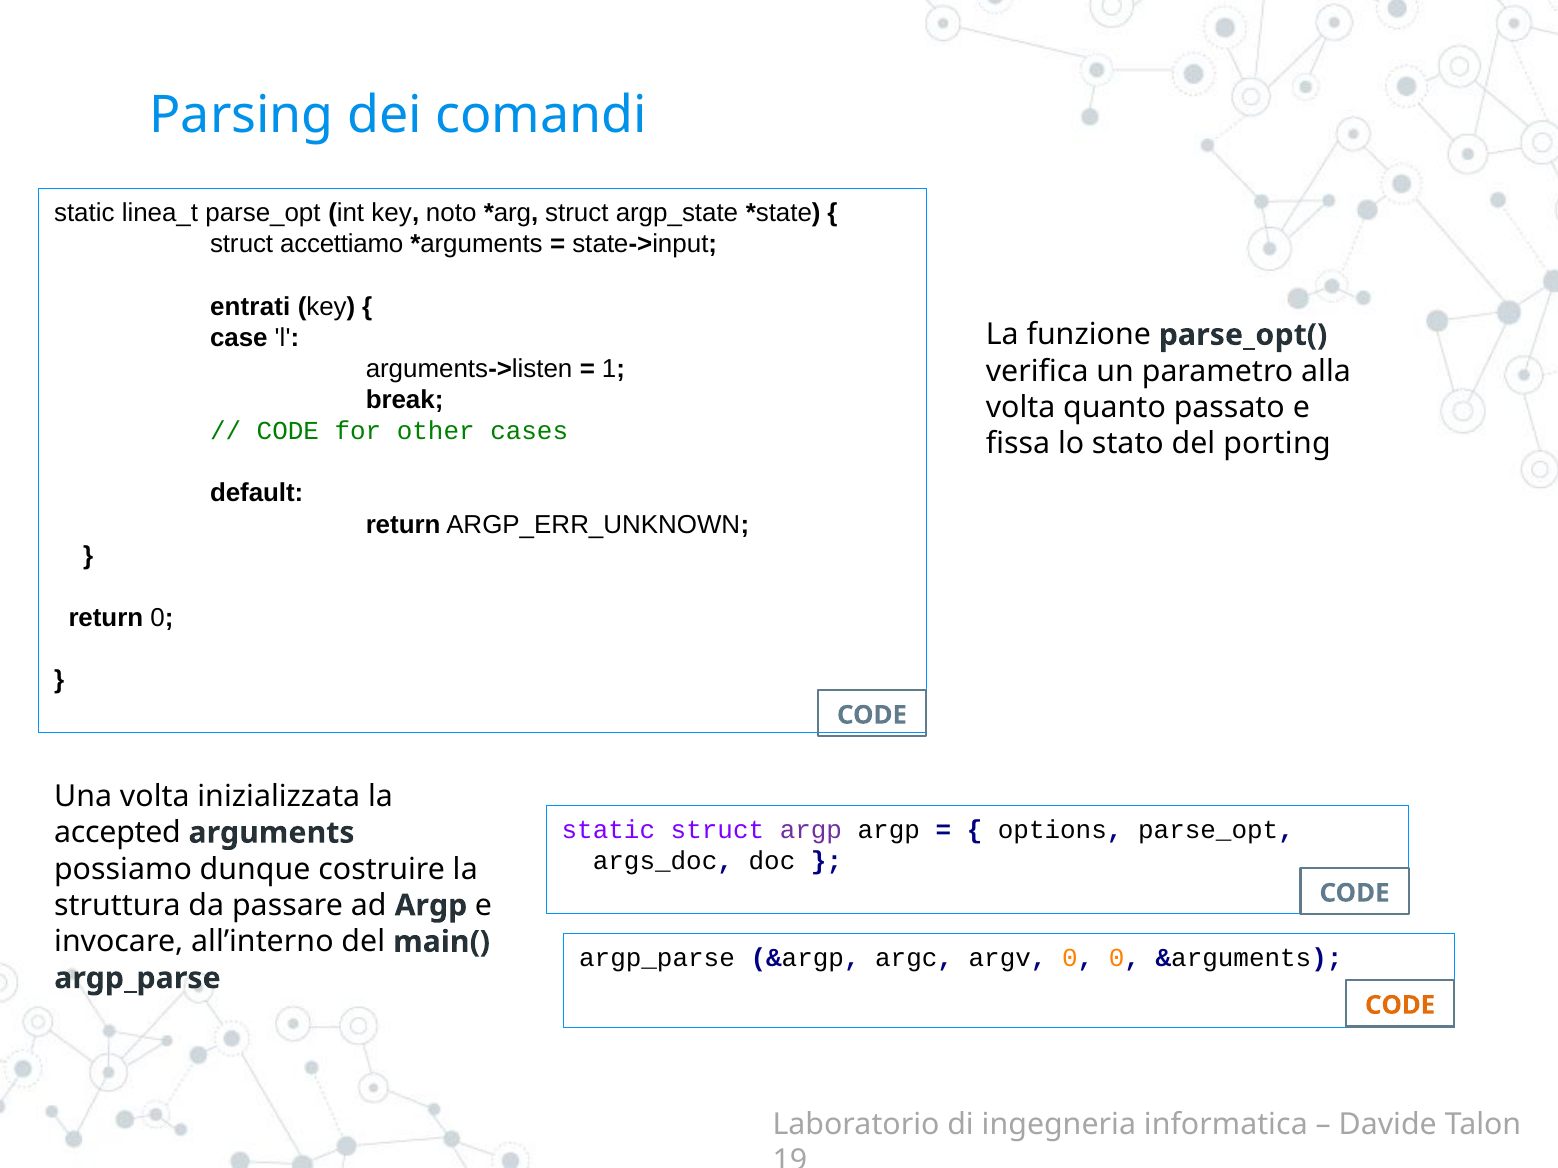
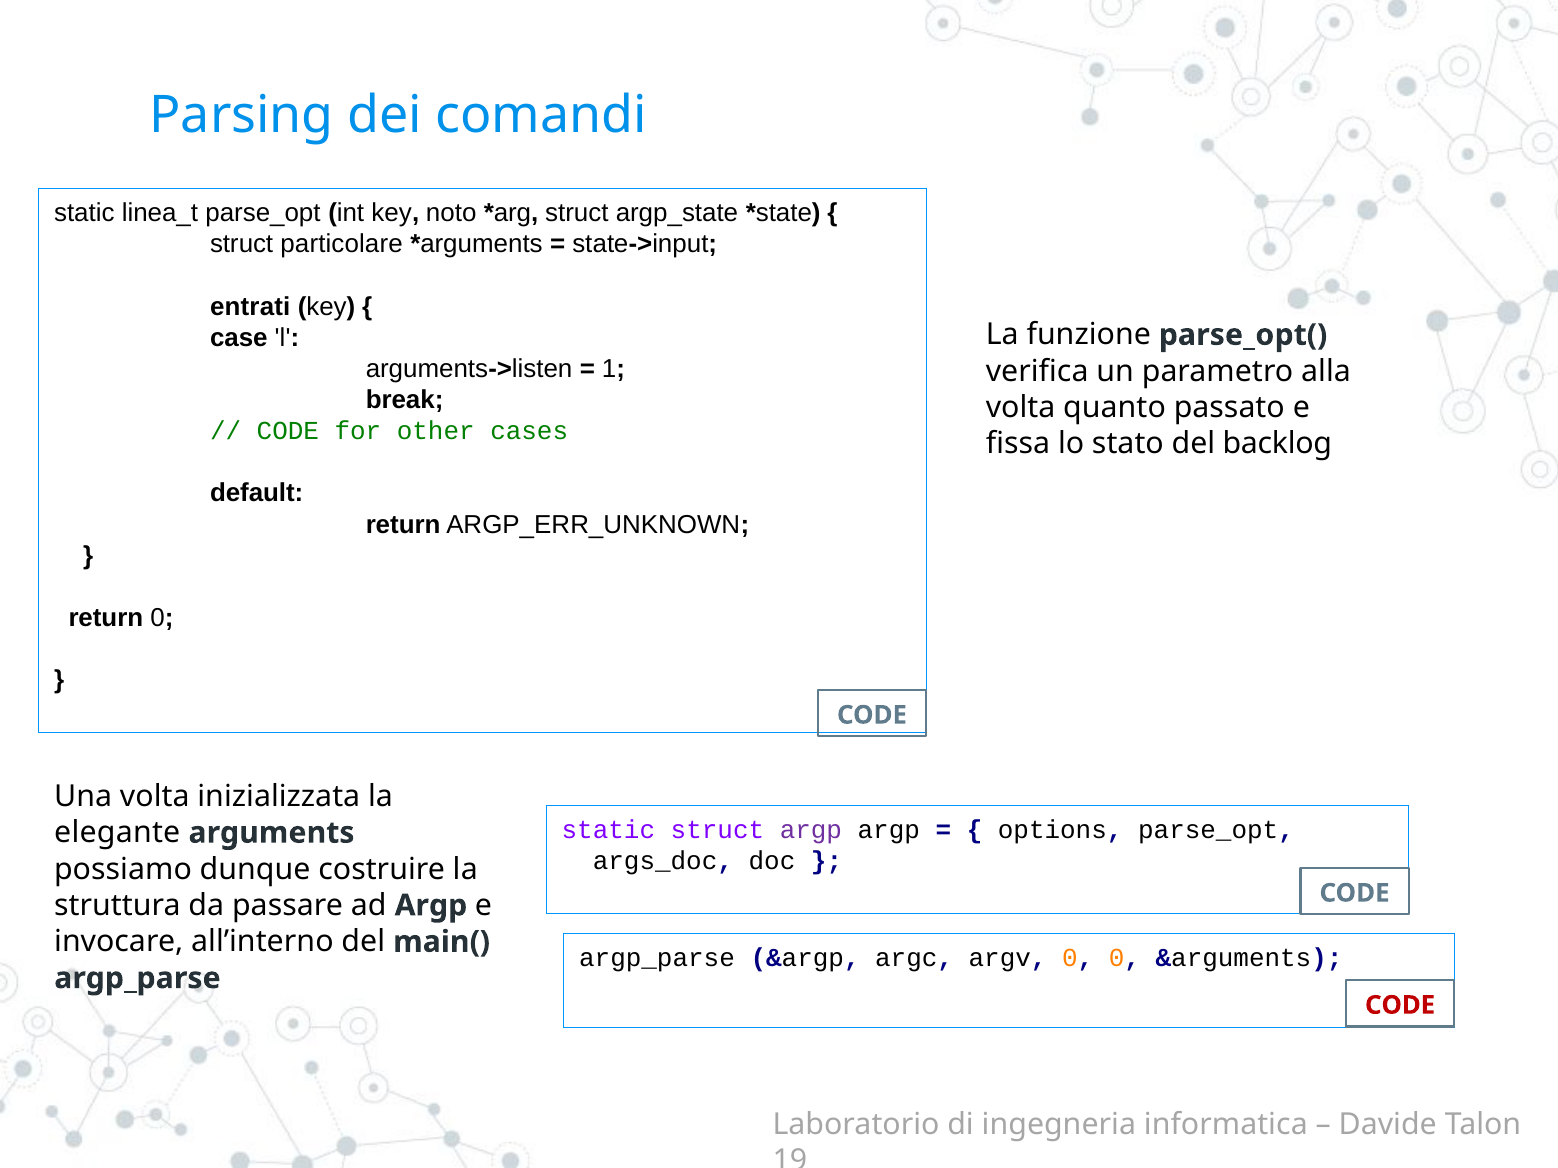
accettiamo: accettiamo -> particolare (342, 244)
porting: porting -> backlog (1277, 444)
accepted: accepted -> elegante (117, 833)
CODE colour: orange -> red (1400, 1006)
